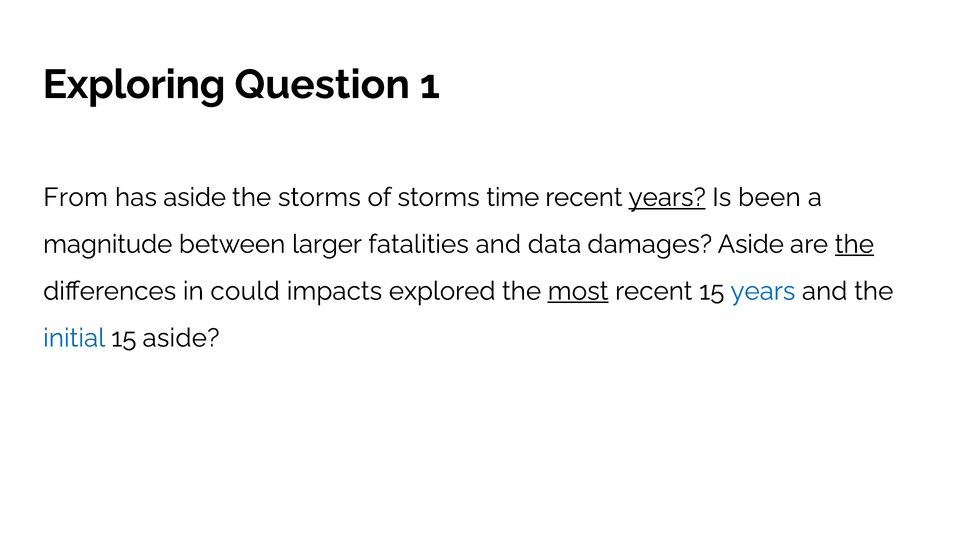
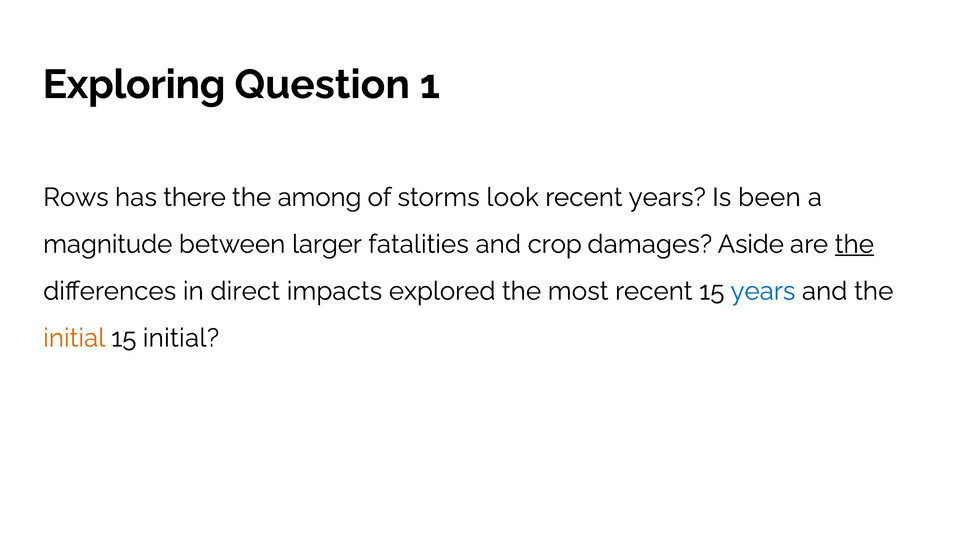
From: From -> Rows (76, 197)
has aside: aside -> there (195, 197)
the storms: storms -> among (320, 197)
time: time -> look (513, 197)
years underline: present -> none (667, 197)
data: data -> crop (555, 244)
could: could -> direct (245, 291)
most underline: present -> none (578, 291)
initial colour: blue -> orange (74, 338)
15 aside: aside -> initial (181, 338)
